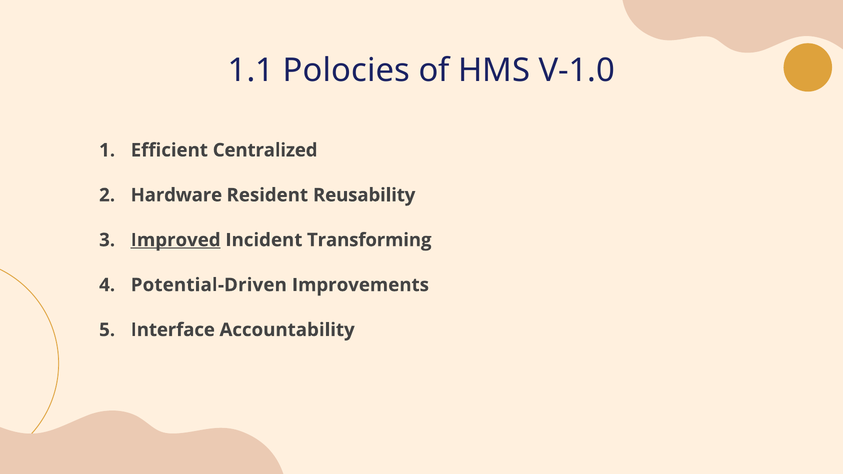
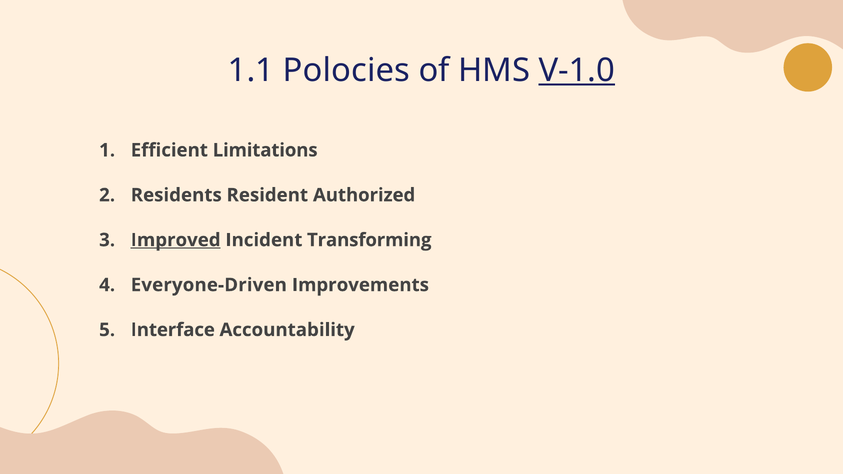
V-1.0 underline: none -> present (577, 71)
Centralized: Centralized -> Limitations (265, 150)
Hardware: Hardware -> Residents (176, 195)
Reusability: Reusability -> Authorized (364, 195)
Potential-Driven: Potential-Driven -> Everyone-Driven (209, 285)
